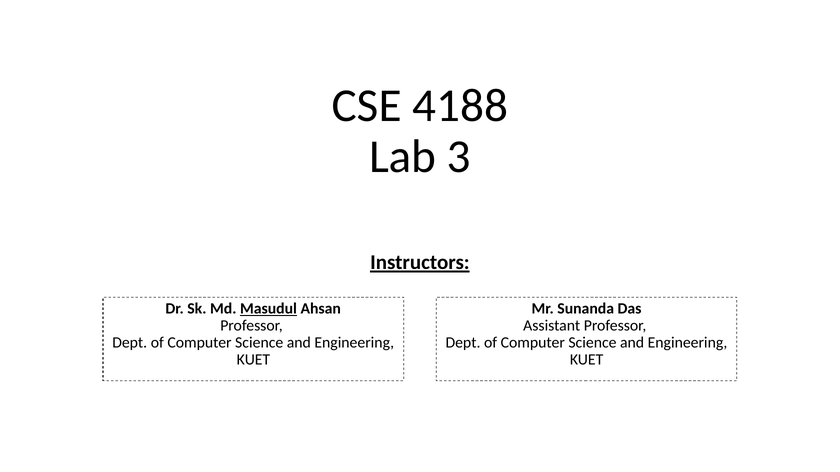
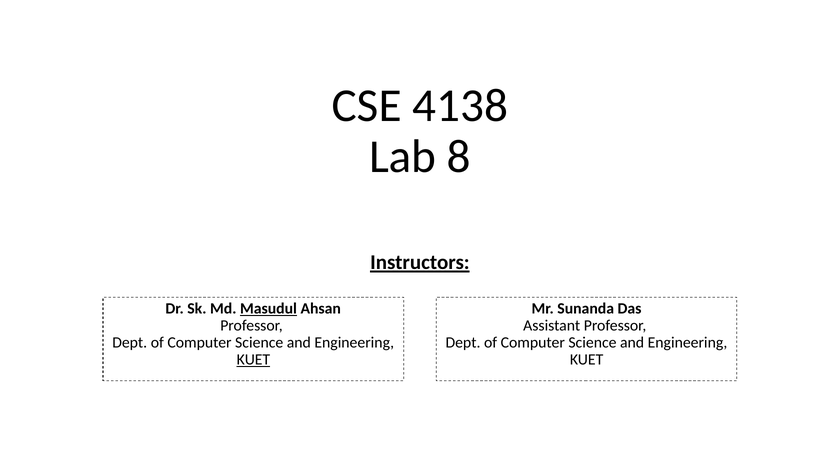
4188: 4188 -> 4138 (460, 106)
3: 3 -> 8 (459, 157)
KUET underline: none -> present (253, 360)
